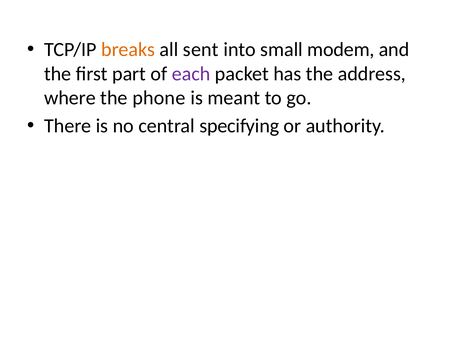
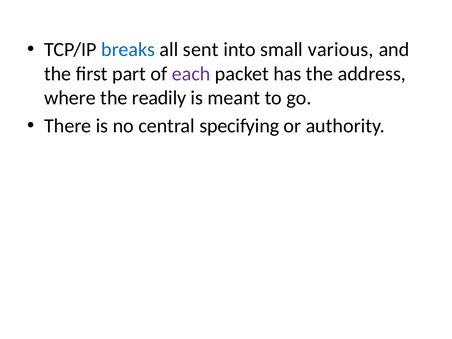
breaks colour: orange -> blue (128, 50)
modem: modem -> various (341, 50)
phone: phone -> readily (159, 98)
